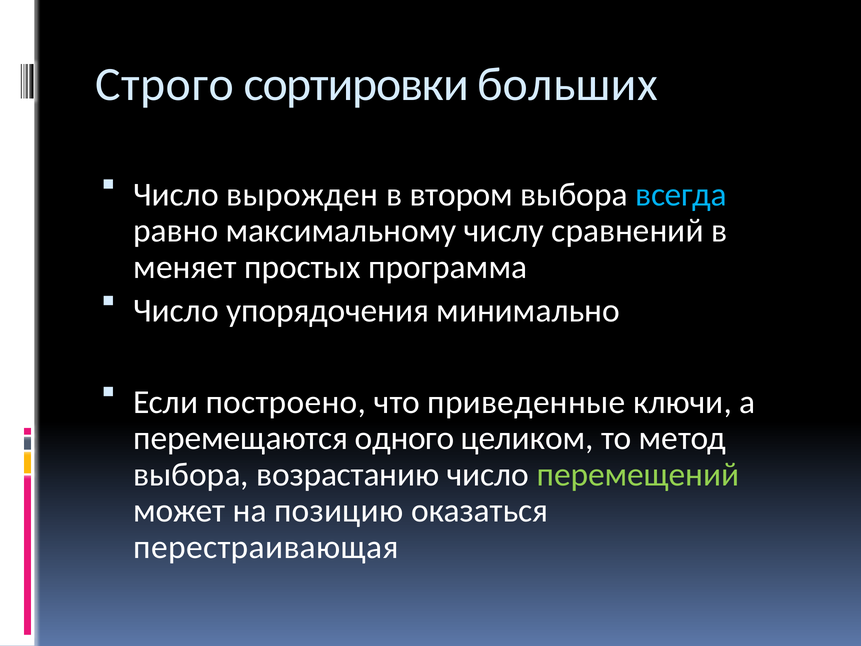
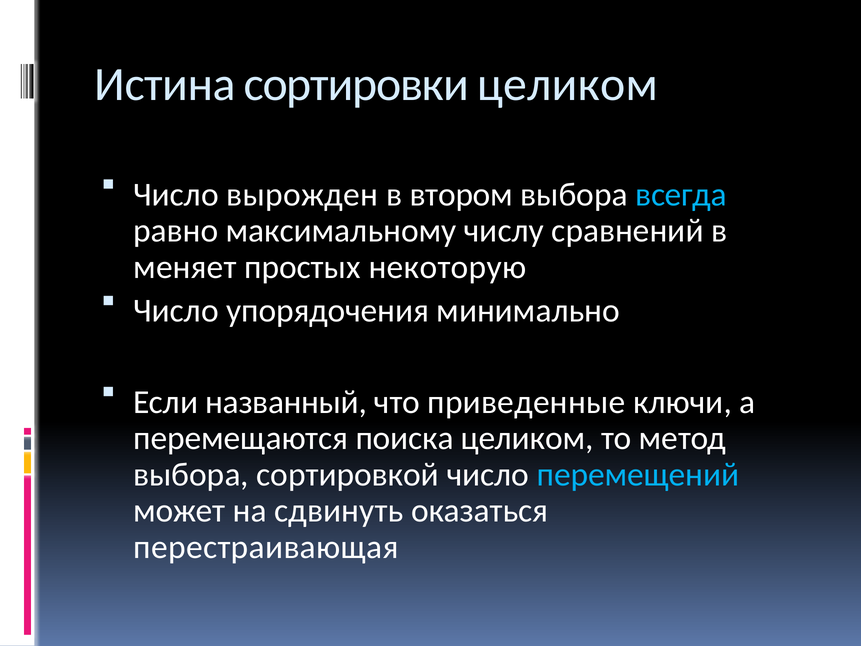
Строго: Строго -> Истина (165, 84)
сортировки больших: больших -> целиком (568, 84)
программа: программа -> некоторую (447, 267)
построено: построено -> названный (286, 402)
одного: одного -> поиска (405, 438)
возрастанию: возрастанию -> сортировкой (348, 474)
перемещений colour: light green -> light blue (638, 474)
позицию: позицию -> сдвинуть (339, 511)
